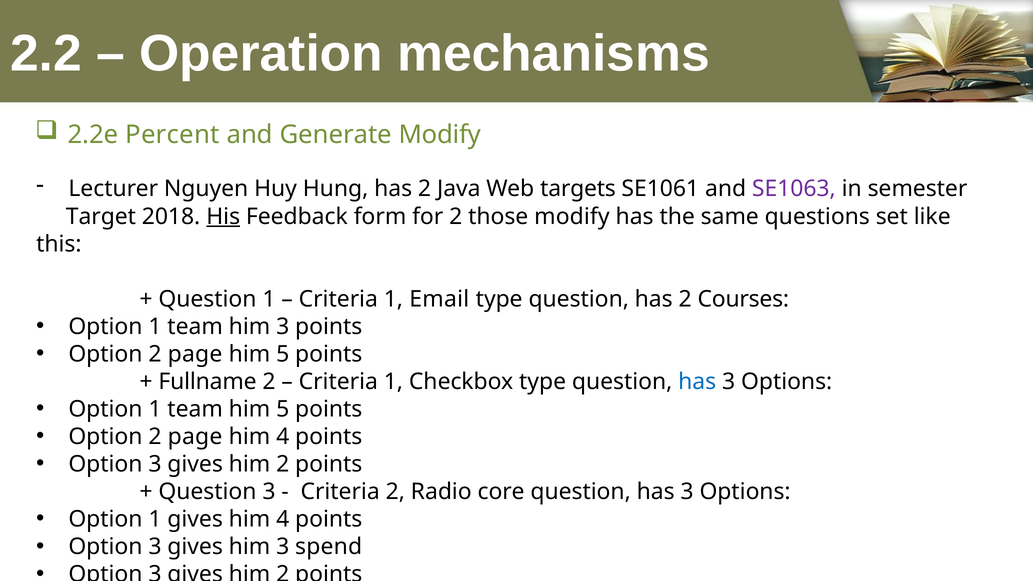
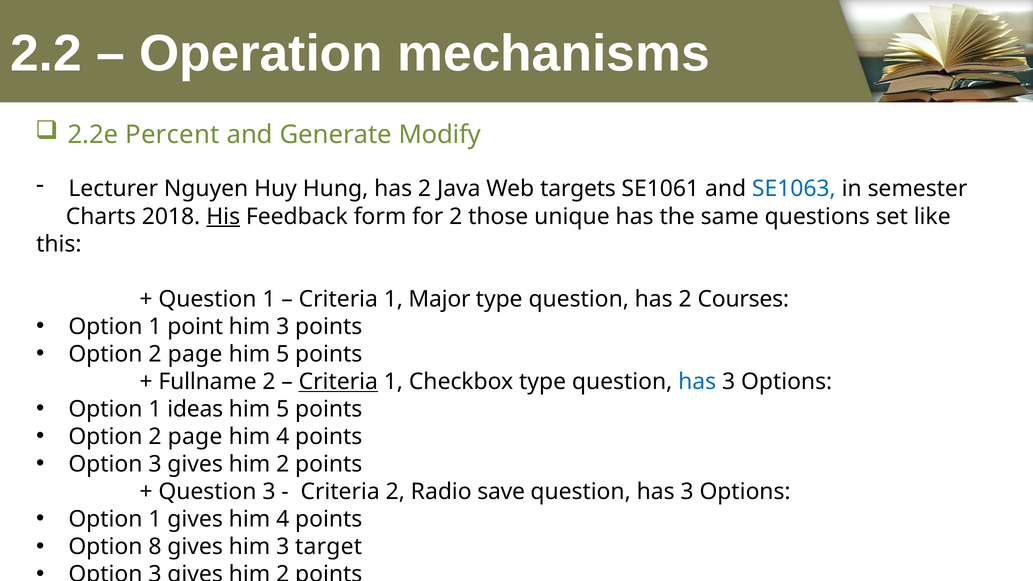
SE1063 colour: purple -> blue (794, 189)
Target: Target -> Charts (101, 216)
those modify: modify -> unique (572, 216)
Email: Email -> Major (440, 299)
team: team -> point (195, 327)
Criteria underline: none -> present (338, 382)
team: team -> ideas (195, 409)
core: core -> save (501, 492)
3: 3 -> 8 (155, 547)
spend: spend -> target (329, 547)
